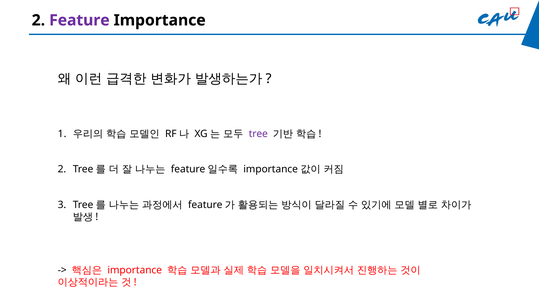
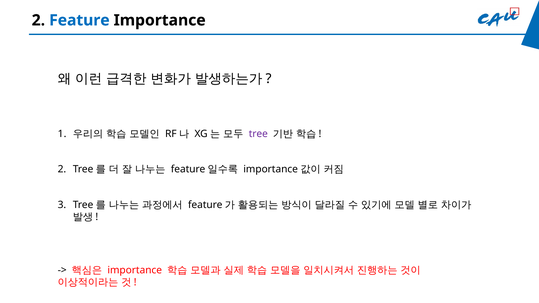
Feature colour: purple -> blue (79, 20)
